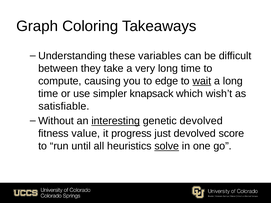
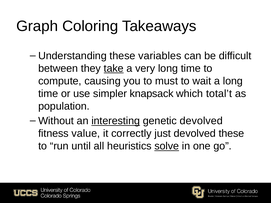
take underline: none -> present (114, 68)
edge: edge -> must (167, 81)
wait underline: present -> none (202, 81)
wish’t: wish’t -> total’t (219, 94)
satisfiable: satisfiable -> population (64, 106)
progress: progress -> correctly (131, 134)
devolved score: score -> these (231, 134)
